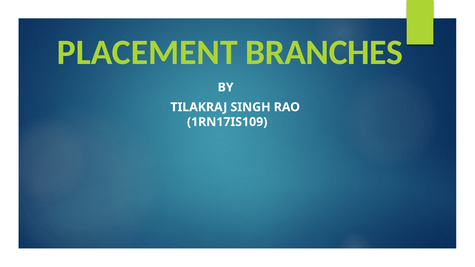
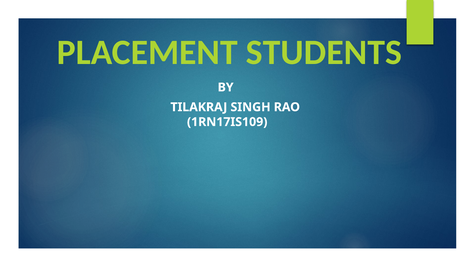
BRANCHES: BRANCHES -> STUDENTS (324, 52)
